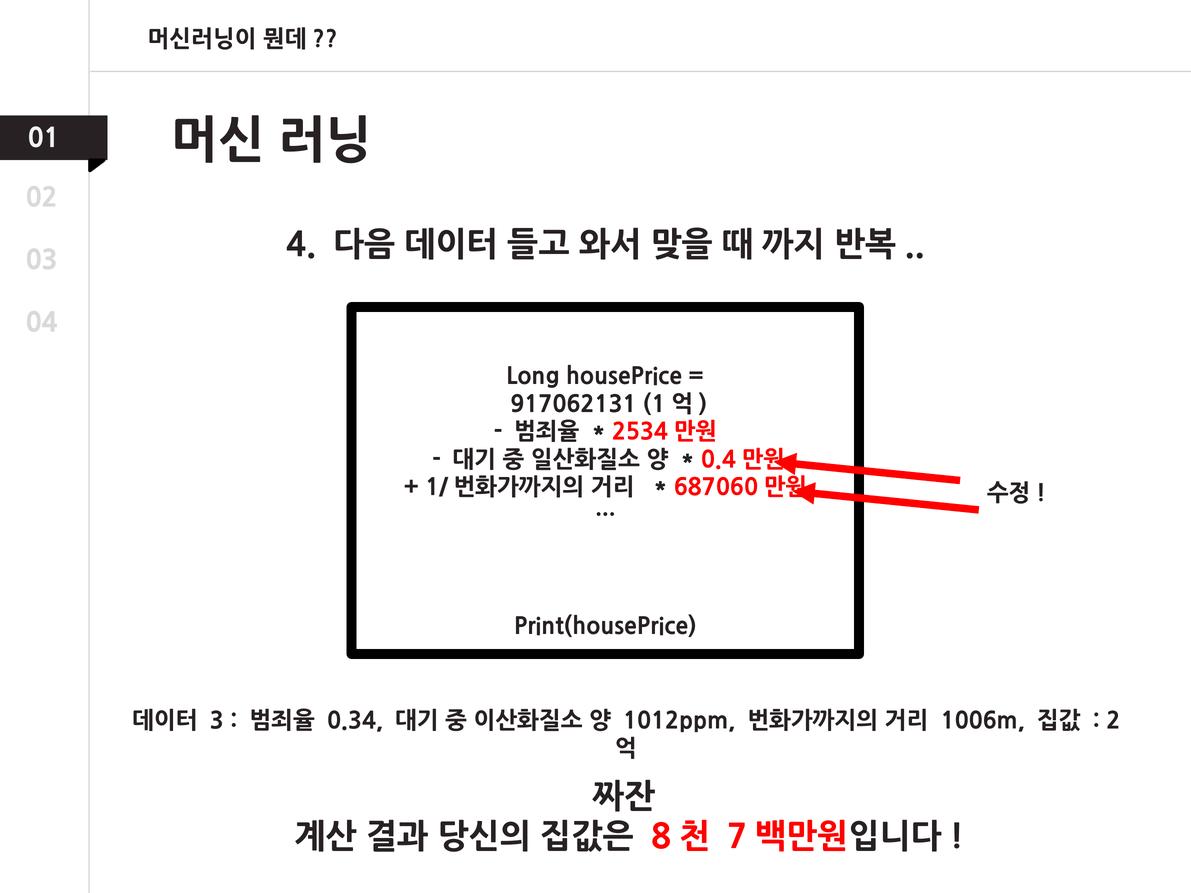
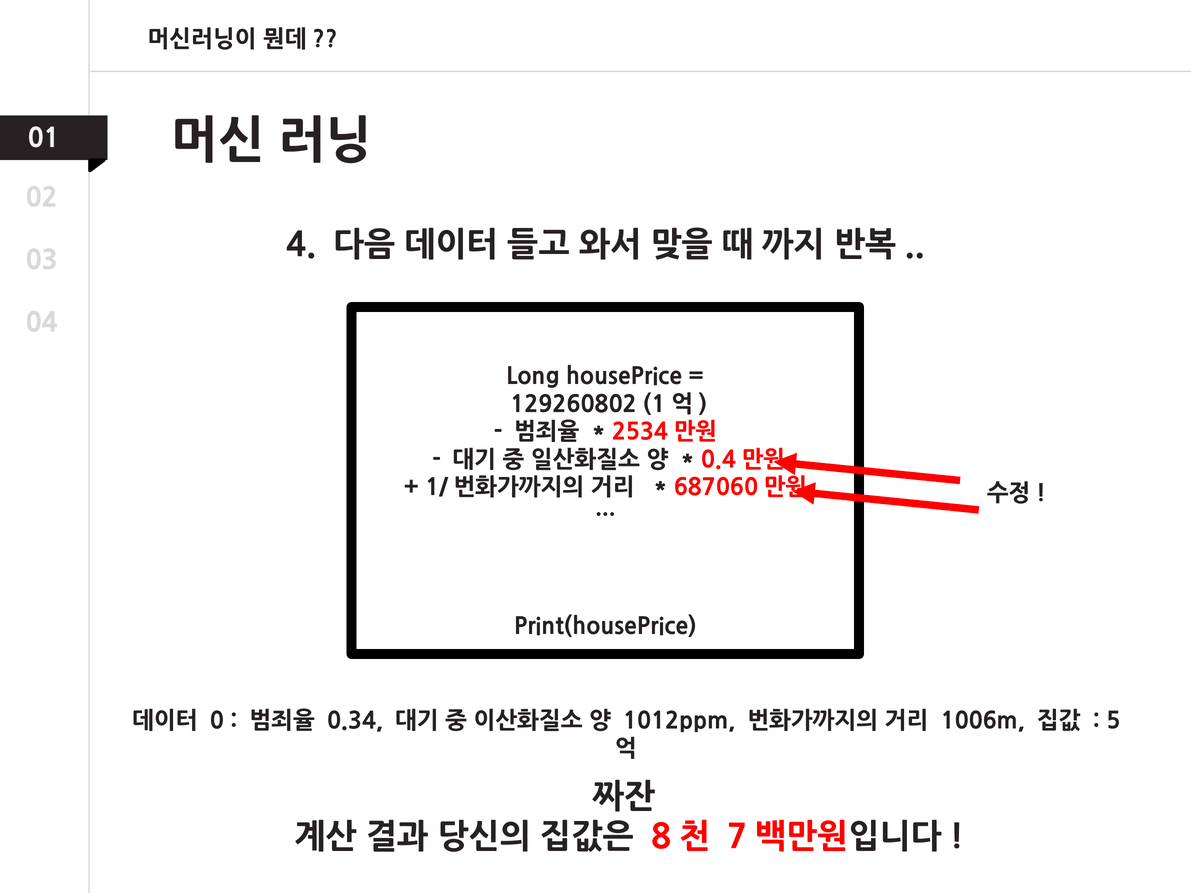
917062131: 917062131 -> 129260802 (573, 405)
3: 3 -> 0 (217, 721)
2: 2 -> 5 (1113, 721)
